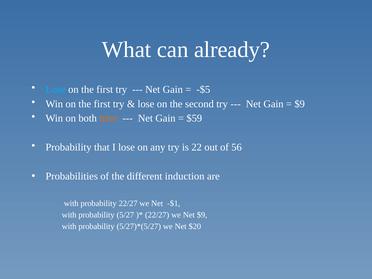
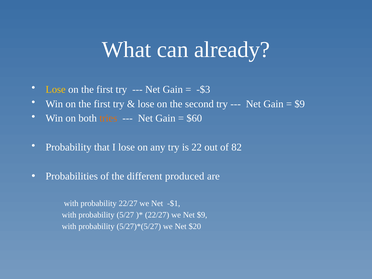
Lose colour: light blue -> yellow (56, 89)
-$5: -$5 -> -$3 (203, 89)
$59: $59 -> $60 (194, 118)
56: 56 -> 82 (237, 147)
induction: induction -> produced (185, 176)
